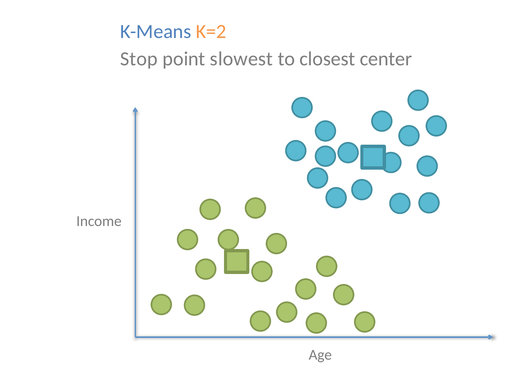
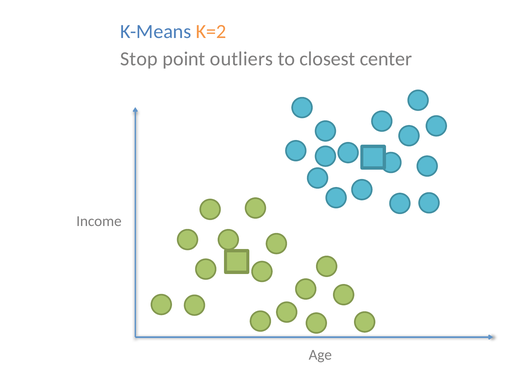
slowest: slowest -> outliers (241, 59)
